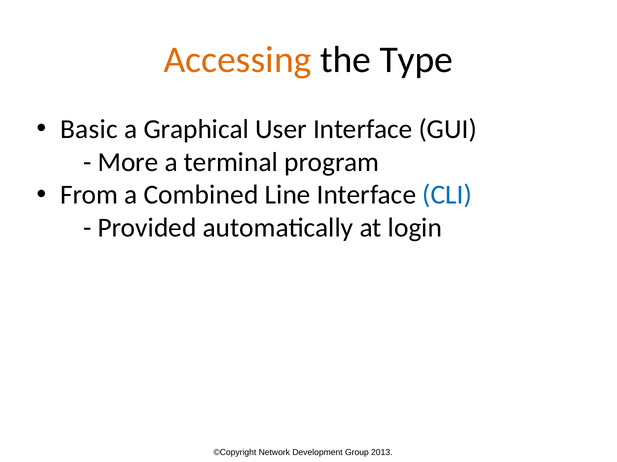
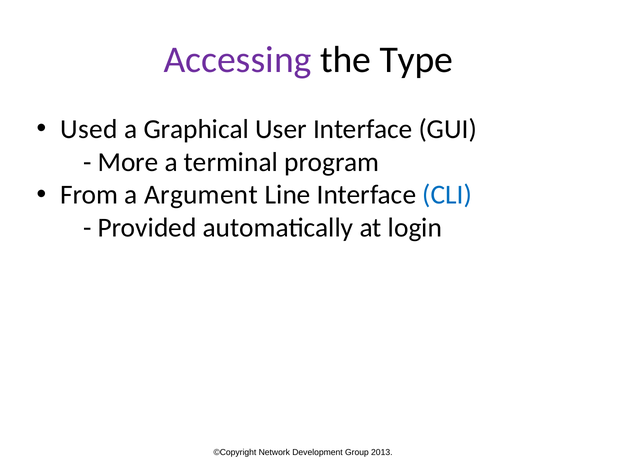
Accessing colour: orange -> purple (238, 60)
Basic: Basic -> Used (89, 129)
Combined: Combined -> Argument (201, 195)
